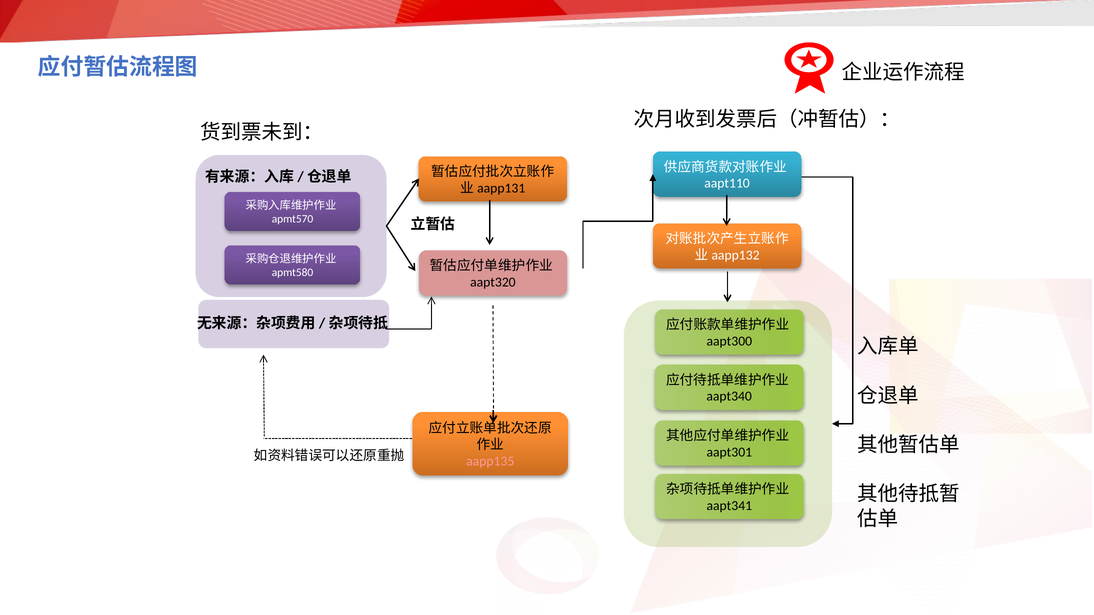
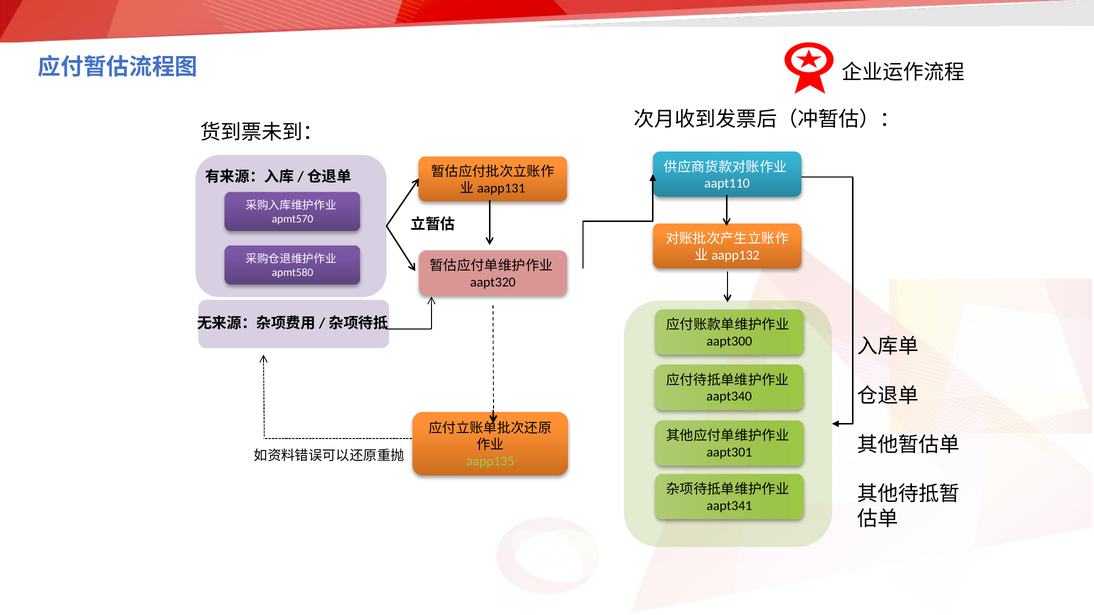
aapp135 colour: pink -> light green (490, 461)
